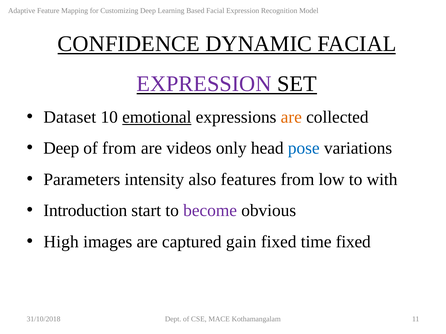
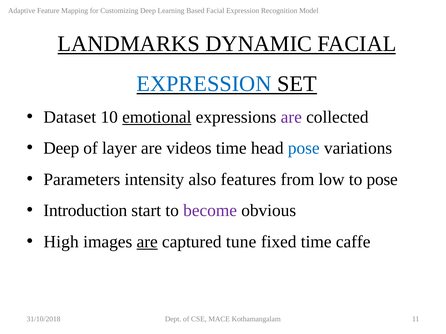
CONFIDENCE: CONFIDENCE -> LANDMARKS (129, 44)
EXPRESSION colour: purple -> blue (204, 84)
are colour: orange -> purple (291, 117)
of from: from -> layer (119, 148)
videos only: only -> time (231, 148)
to with: with -> pose (382, 180)
are underline: none -> present (147, 242)
gain: gain -> tune (241, 242)
time fixed: fixed -> caffe (353, 242)
